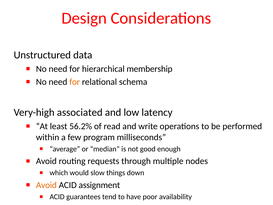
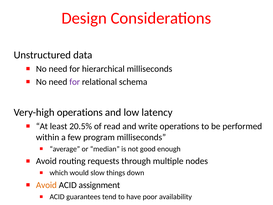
hierarchical membership: membership -> milliseconds (149, 69)
for colour: orange -> purple (75, 82)
Very-high associated: associated -> operations (80, 112)
56.2%: 56.2% -> 20.5% (81, 126)
